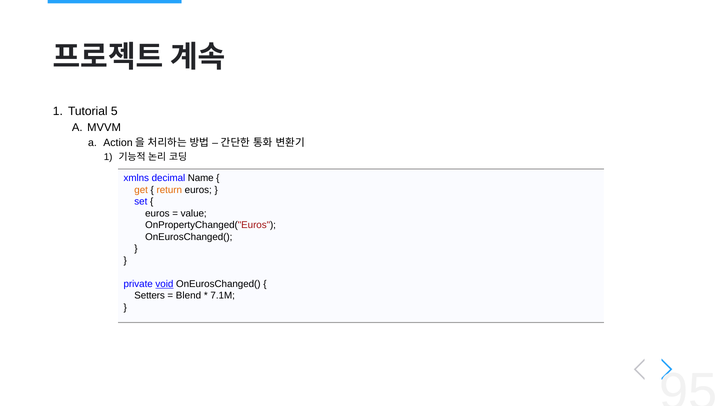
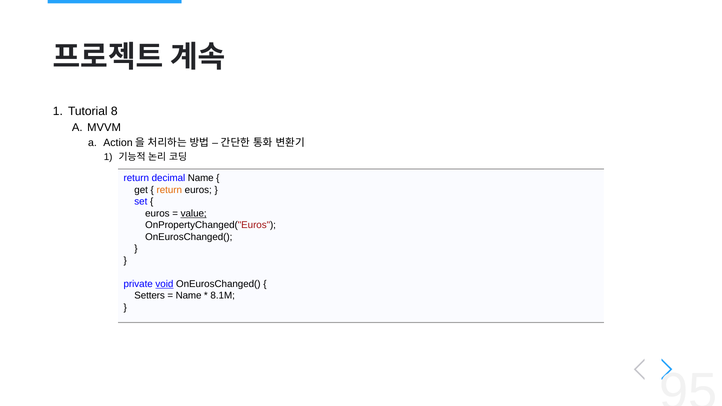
5: 5 -> 8 (114, 111)
xmlns: xmlns -> return (136, 178)
get colour: orange -> black (141, 190)
value underline: none -> present (194, 213)
Blend: Blend -> Name (189, 296)
7.1M: 7.1M -> 8.1M (223, 296)
